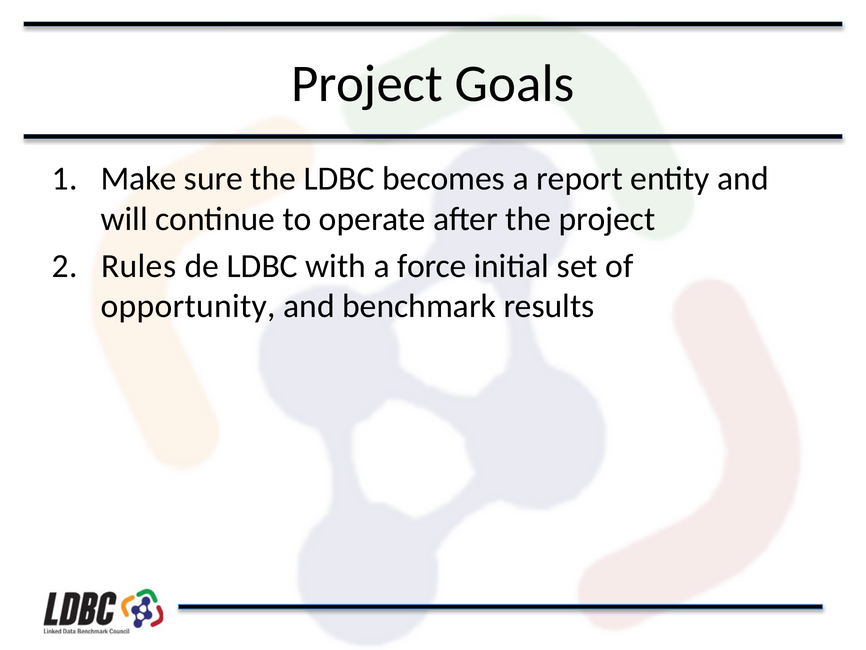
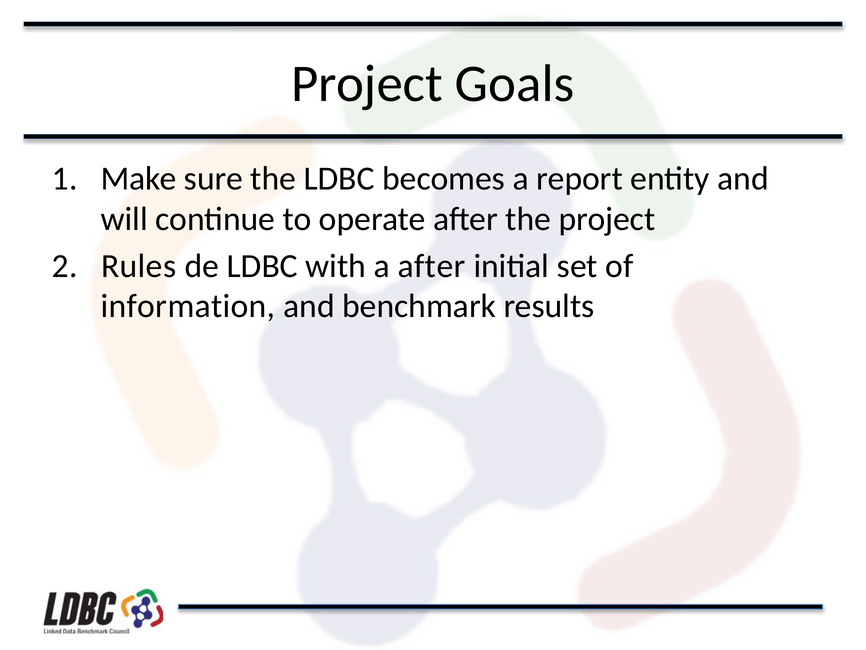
a force: force -> after (432, 266)
opportunity: opportunity -> information (188, 306)
